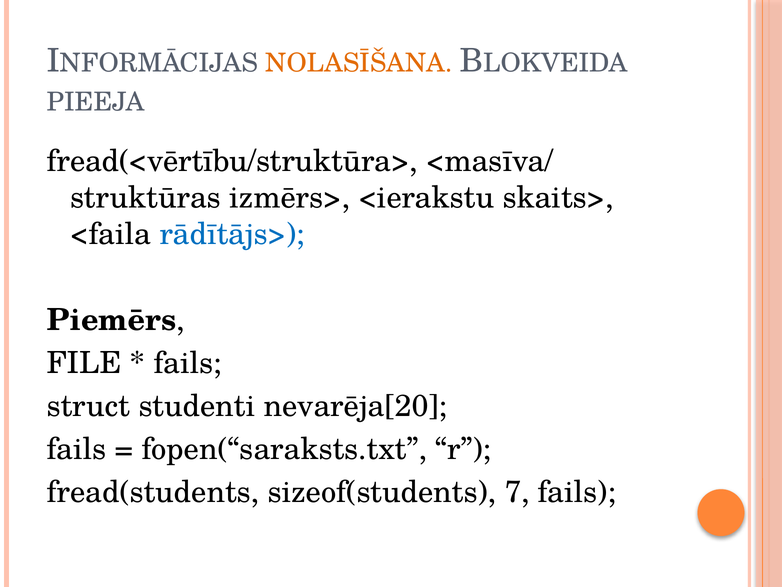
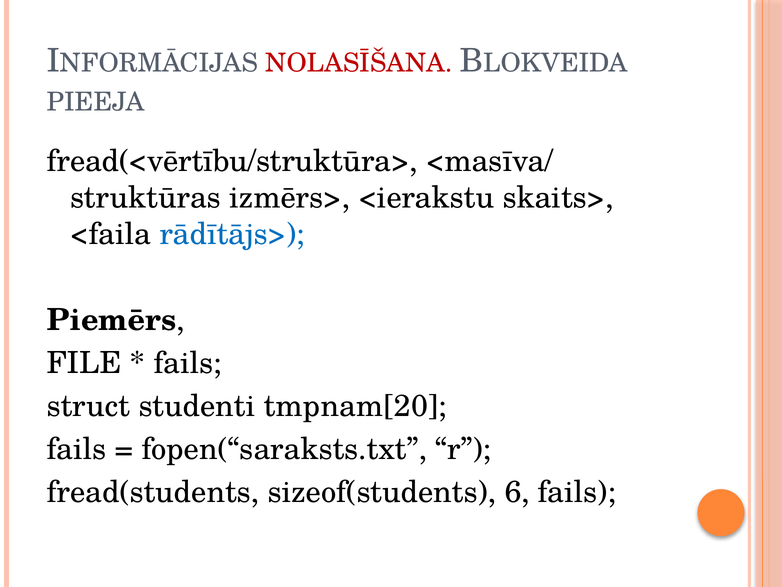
NOLASĪŠANA colour: orange -> red (359, 63)
nevarēja[20: nevarēja[20 -> tmpnam[20 (355, 406)
7: 7 -> 6 (517, 492)
